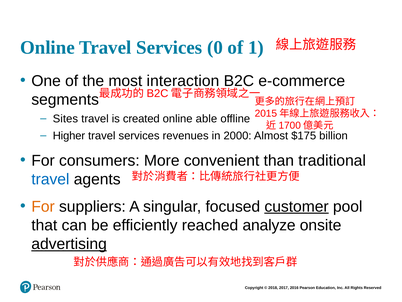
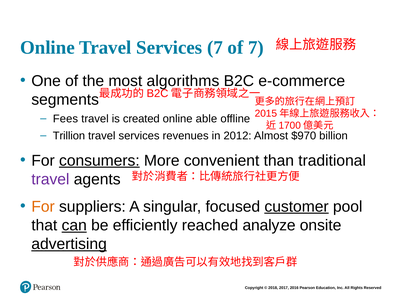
Services 0: 0 -> 7 (215, 48)
of 1: 1 -> 7 (256, 48)
interaction: interaction -> algorithms (183, 81)
Sites: Sites -> Fees (65, 119)
Higher: Higher -> Trillion (69, 135)
2000: 2000 -> 2012 (238, 135)
$175: $175 -> $970 (304, 135)
consumers underline: none -> present (99, 160)
travel colour: blue -> purple (50, 179)
can underline: none -> present (74, 225)
